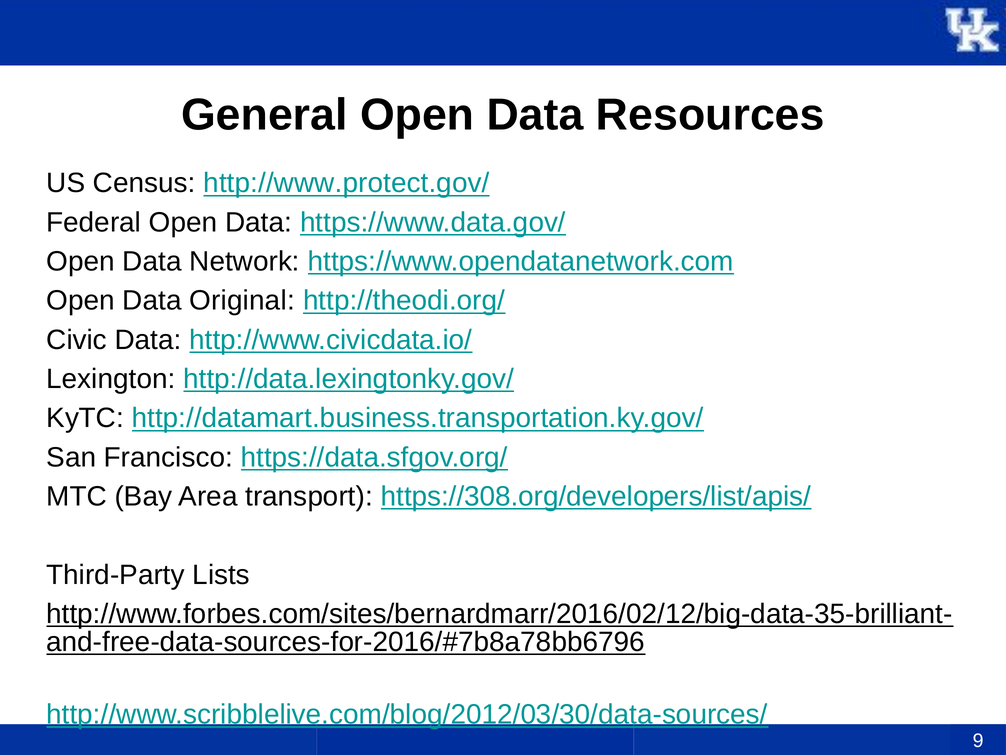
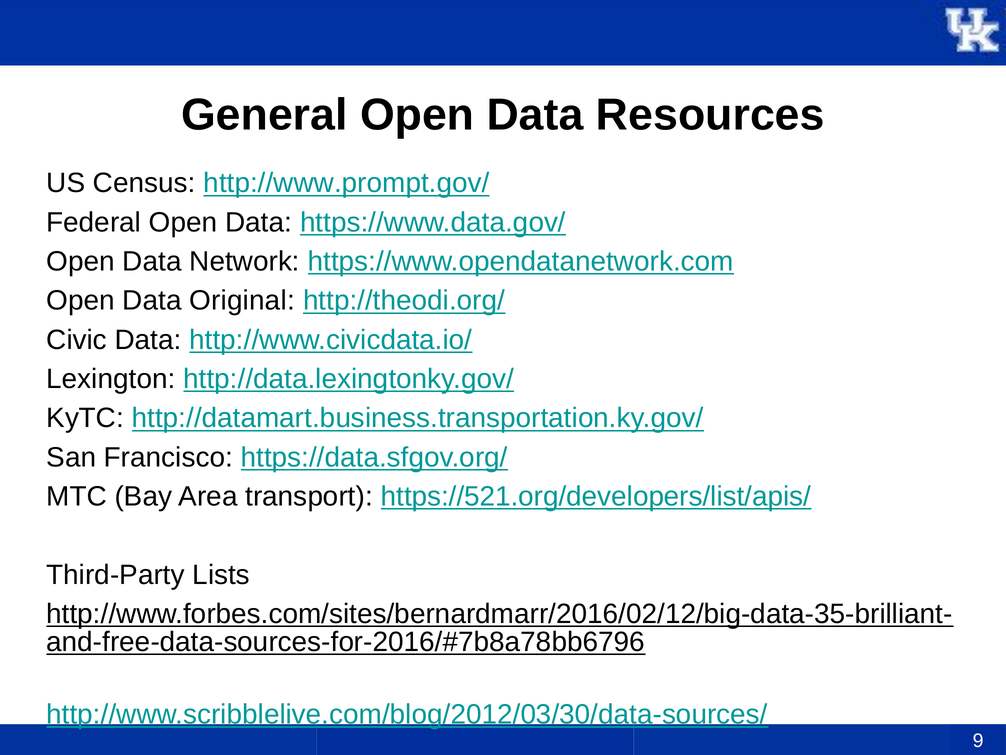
http://www.protect.gov/: http://www.protect.gov/ -> http://www.prompt.gov/ (347, 183)
https://308.org/developers/list/apis/: https://308.org/developers/list/apis/ -> https://521.org/developers/list/apis/ (596, 496)
